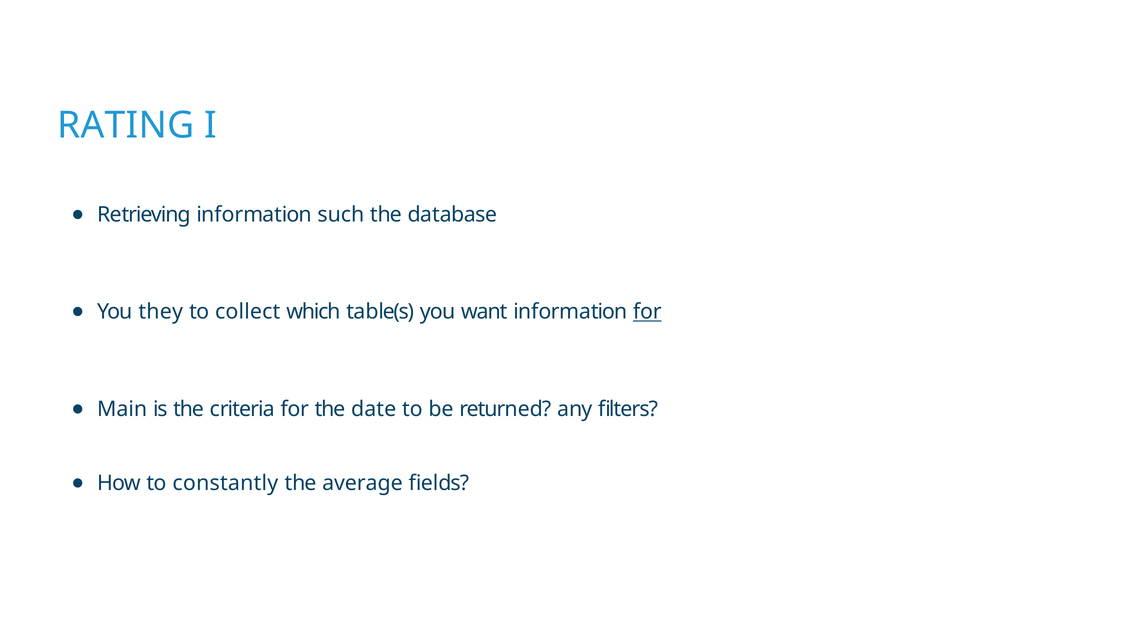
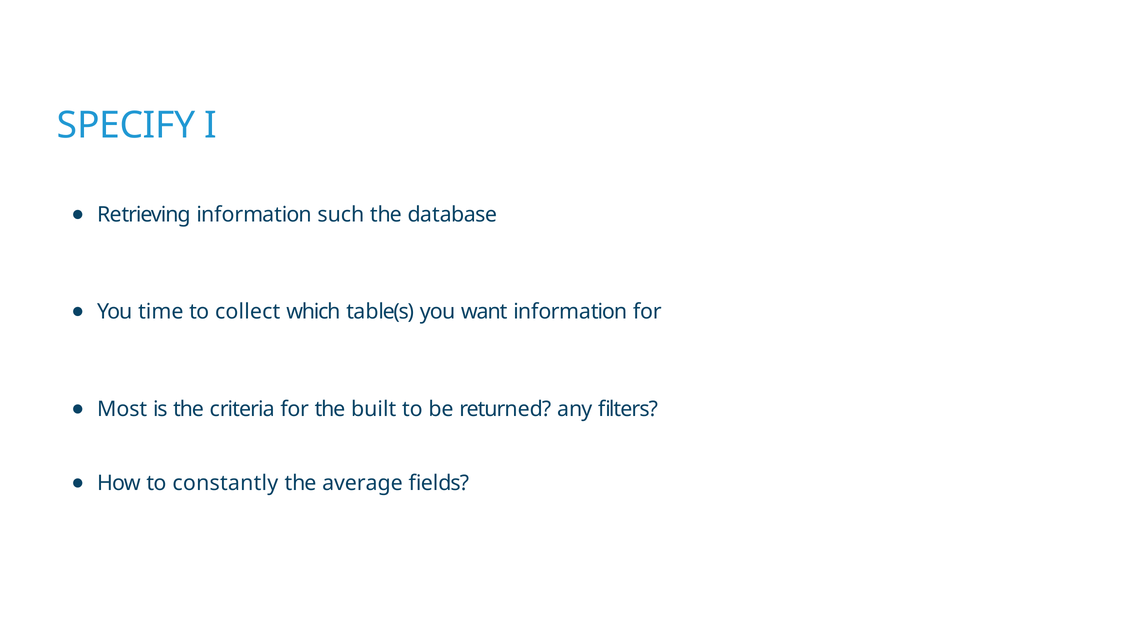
RATING: RATING -> SPECIFY (126, 125)
they: they -> time (161, 312)
for underline: present -> none (647, 312)
Main: Main -> Most (122, 409)
date: date -> built (374, 409)
